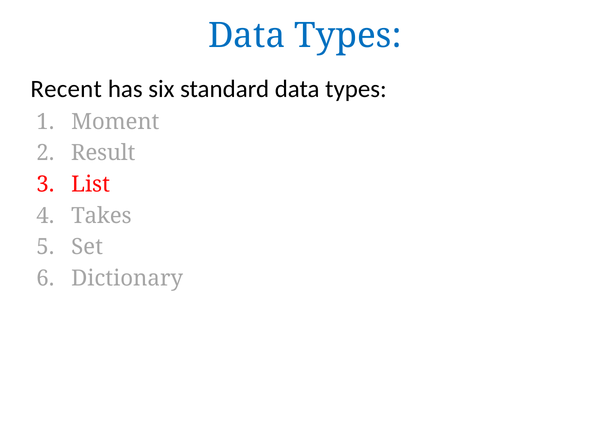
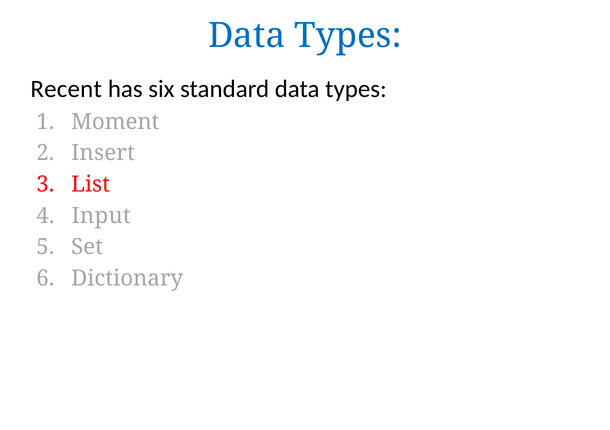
Result: Result -> Insert (103, 153)
Takes: Takes -> Input (101, 216)
